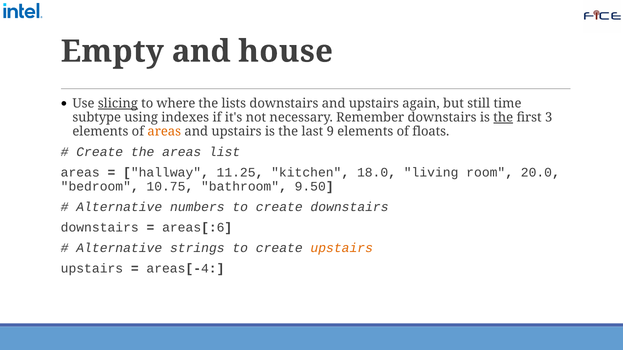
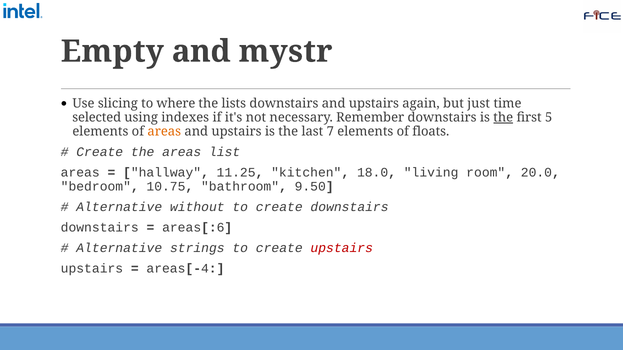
house: house -> mystr (286, 52)
slicing underline: present -> none (118, 104)
still: still -> just (479, 104)
subtype: subtype -> selected (97, 118)
3: 3 -> 5 (549, 118)
9: 9 -> 7 (330, 132)
numbers: numbers -> without (197, 207)
upstairs colour: orange -> red (342, 248)
